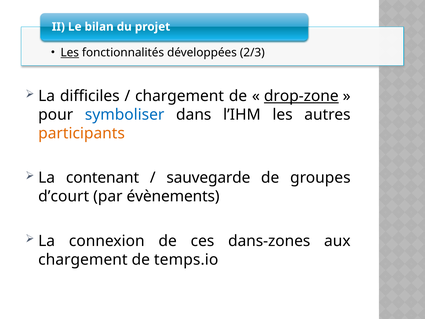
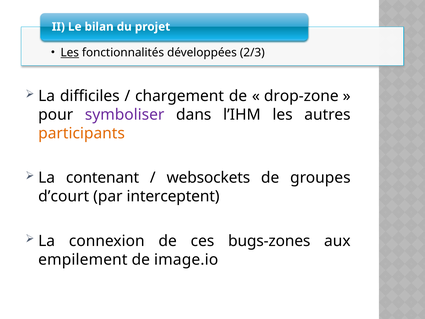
drop-zone underline: present -> none (301, 96)
symboliser colour: blue -> purple (125, 115)
sauvegarde: sauvegarde -> websockets (208, 178)
évènements: évènements -> interceptent (173, 196)
dans-zones: dans-zones -> bugs-zones (269, 241)
chargement: chargement -> empilement (83, 259)
temps.io: temps.io -> image.io (186, 259)
